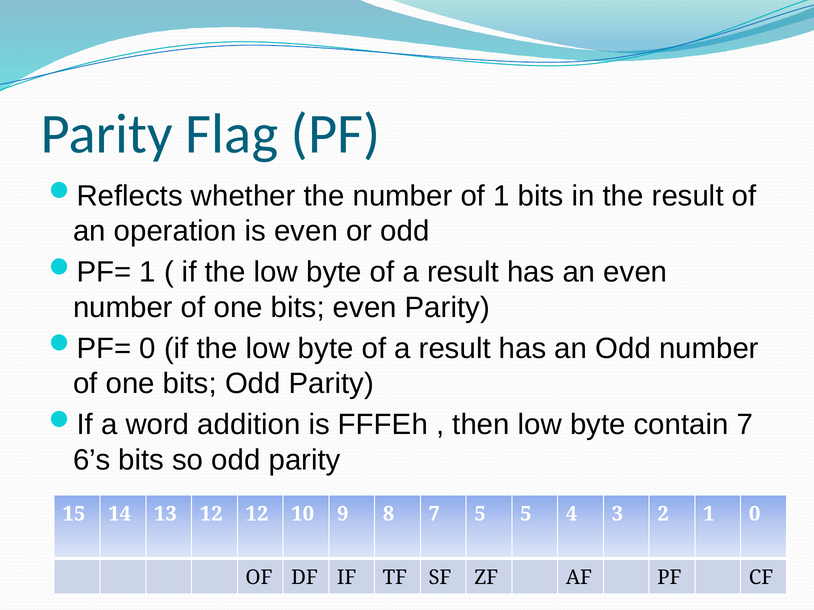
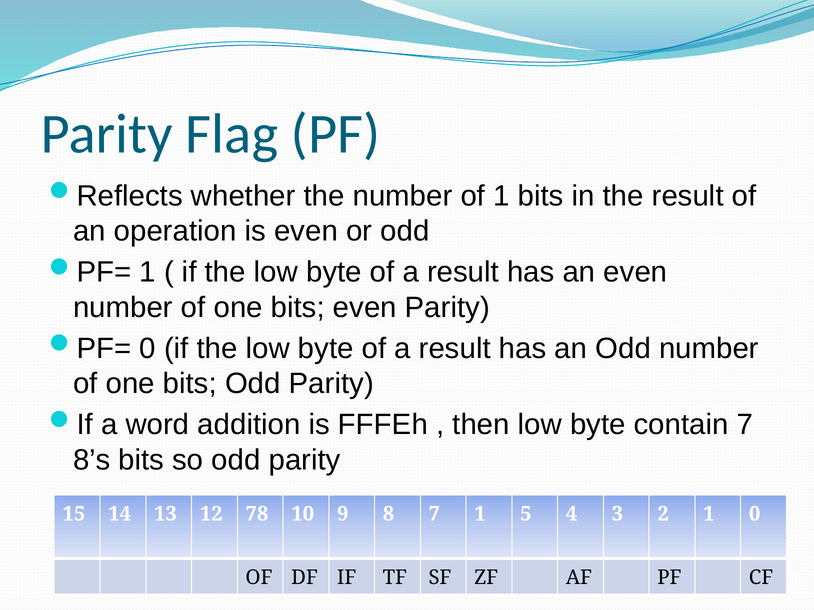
6’s: 6’s -> 8’s (92, 460)
12 12: 12 -> 78 (257, 514)
7 5: 5 -> 1 (480, 514)
